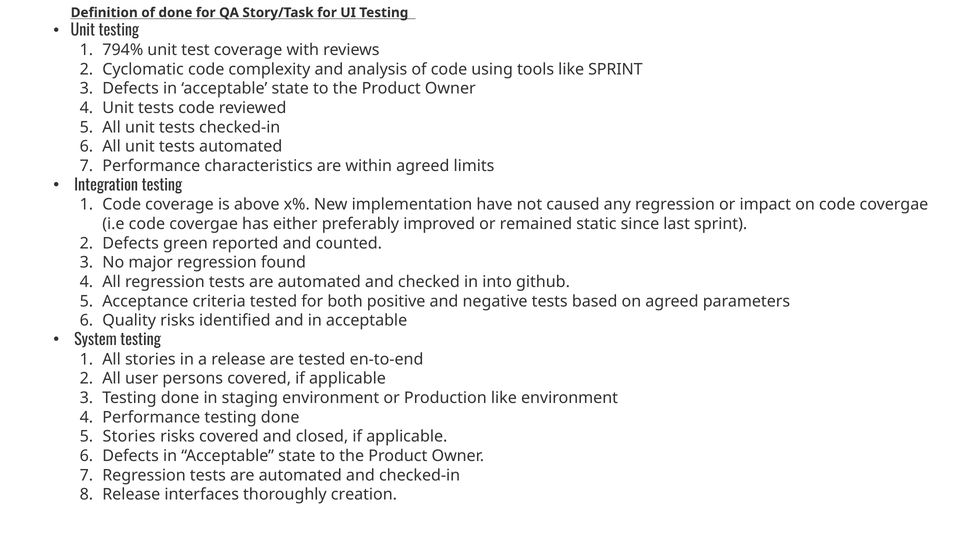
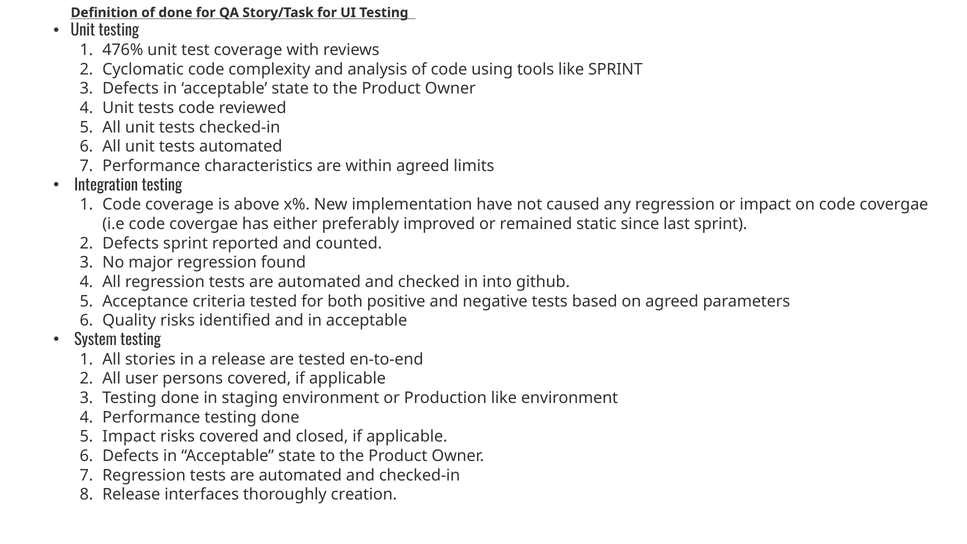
794%: 794% -> 476% (123, 50)
Defects green: green -> sprint (185, 243)
Stories: Stories -> Impact (129, 437)
